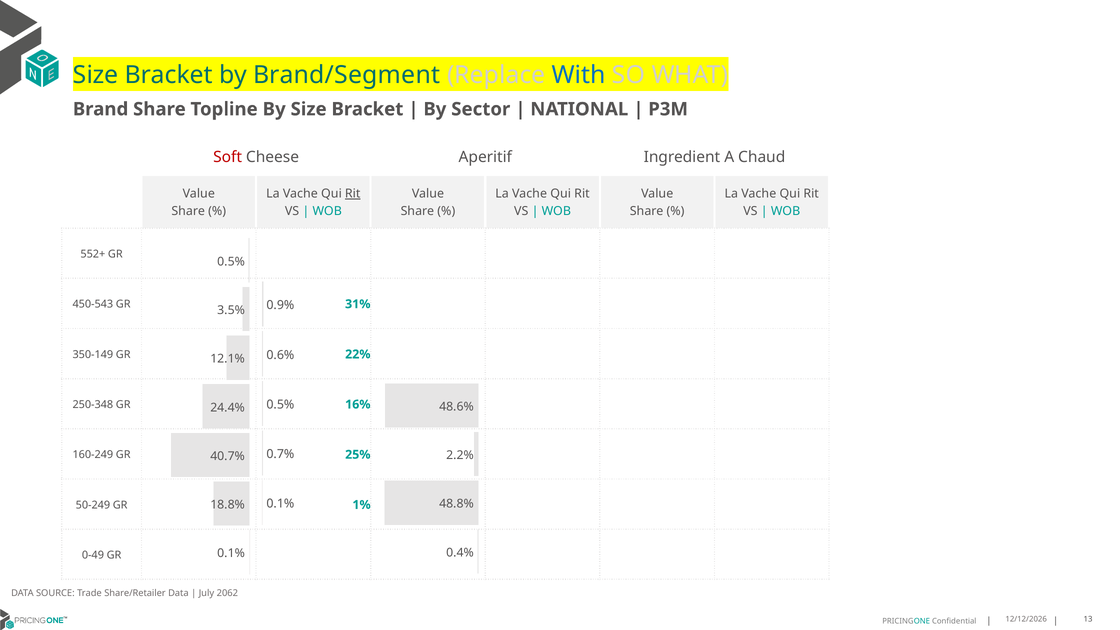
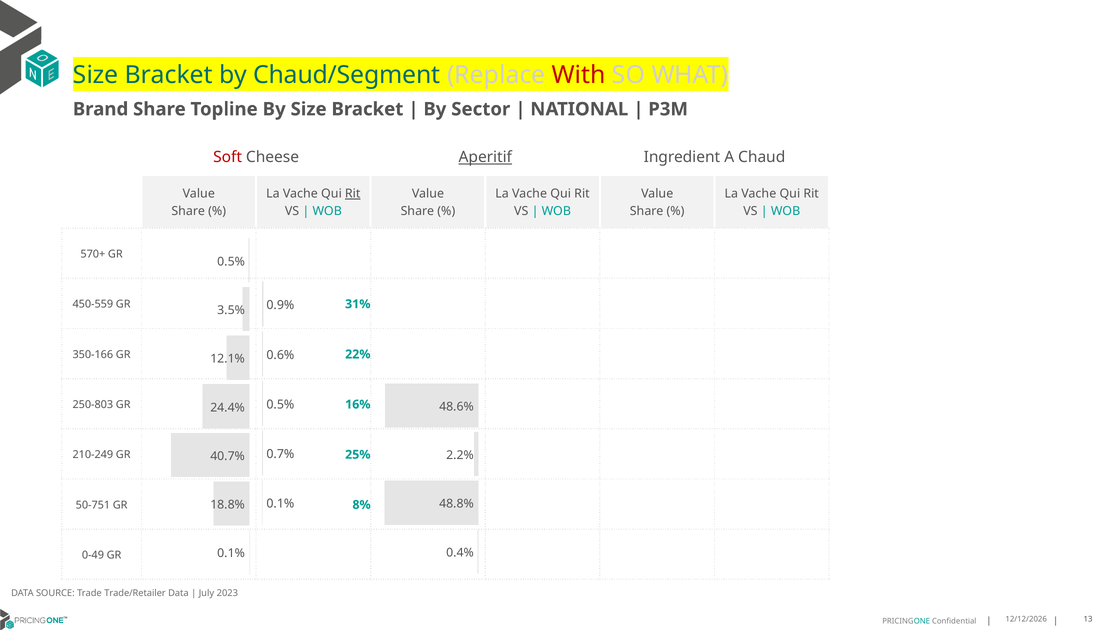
Brand/Segment: Brand/Segment -> Chaud/Segment (347, 75)
With colour: blue -> red (579, 75)
Aperitif underline: none -> present (485, 157)
552+: 552+ -> 570+ (93, 254)
450-543: 450-543 -> 450-559 (93, 304)
350-149: 350-149 -> 350-166 (93, 355)
250-348: 250-348 -> 250-803 (93, 405)
160-249: 160-249 -> 210-249 (93, 455)
50-249: 50-249 -> 50-751 (93, 505)
1%: 1% -> 8% (362, 505)
Share/Retailer: Share/Retailer -> Trade/Retailer (135, 593)
2062: 2062 -> 2023 (227, 593)
